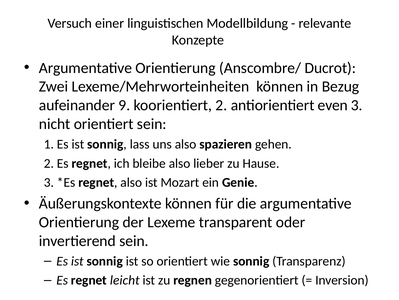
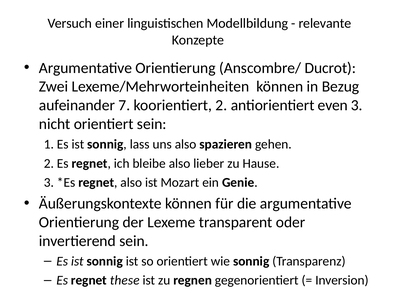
9: 9 -> 7 (124, 105)
leicht: leicht -> these (125, 280)
